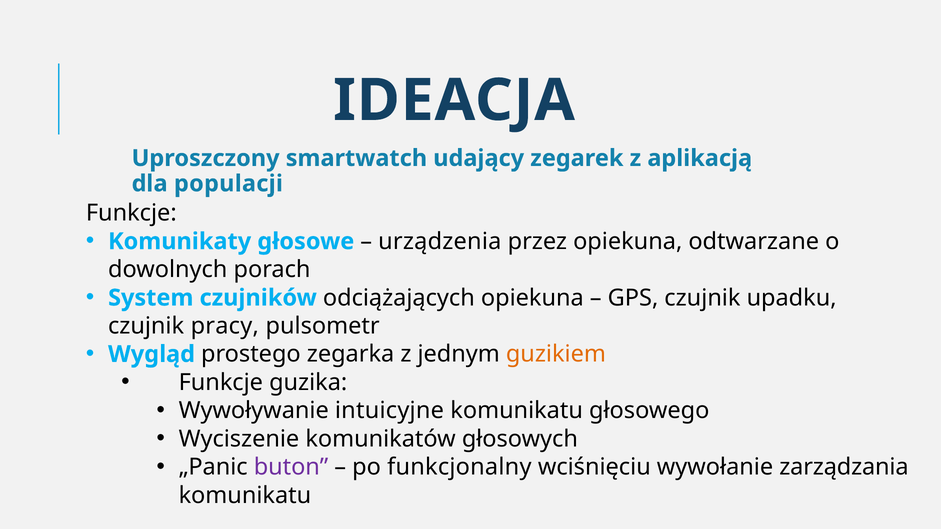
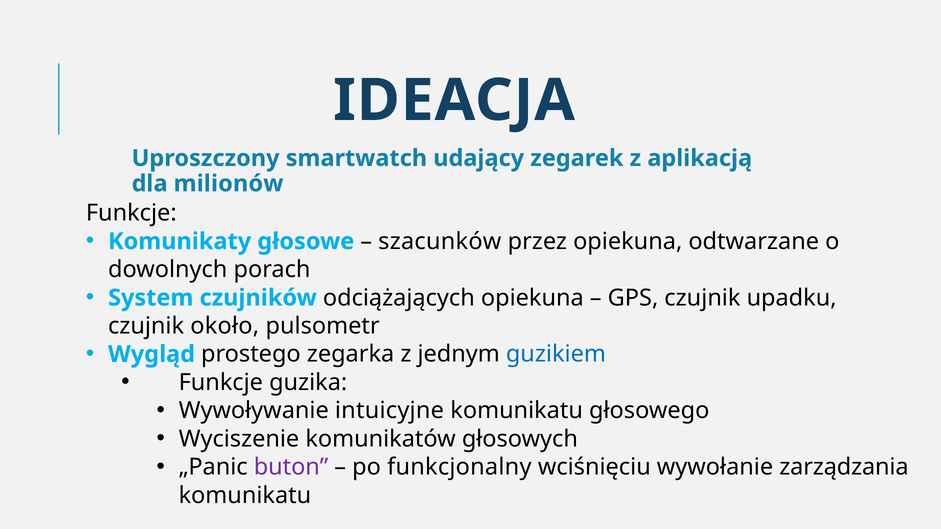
populacji: populacji -> milionów (229, 184)
urządzenia: urządzenia -> szacunków (440, 242)
pracy: pracy -> około (225, 326)
guzikiem colour: orange -> blue (556, 354)
